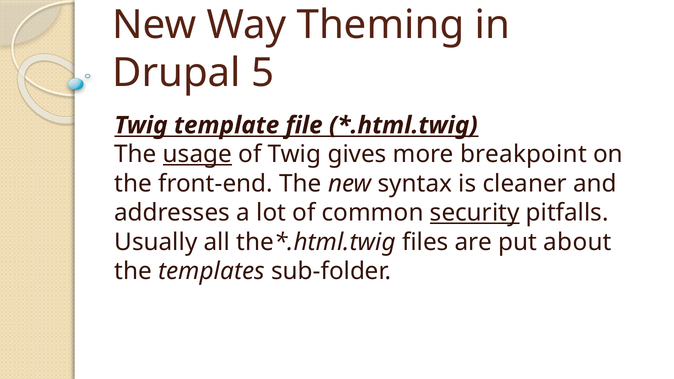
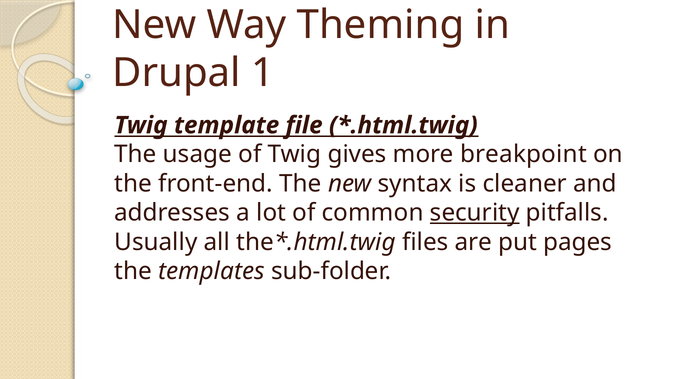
5: 5 -> 1 (263, 73)
usage underline: present -> none (197, 154)
about: about -> pages (578, 242)
